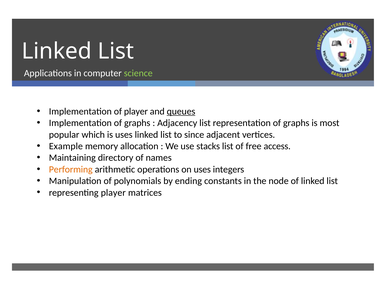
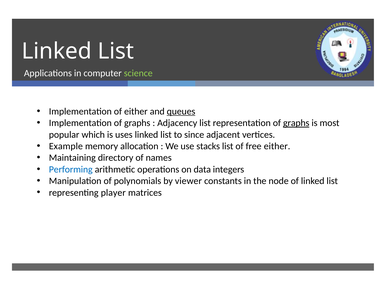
of player: player -> either (136, 111)
graphs underline: none -> present (296, 123)
free access: access -> either (277, 146)
Performing colour: orange -> blue (71, 169)
on uses: uses -> data (202, 169)
ending: ending -> viewer (188, 181)
